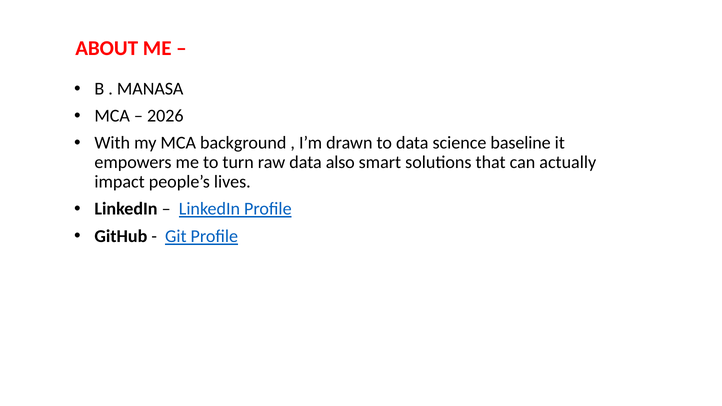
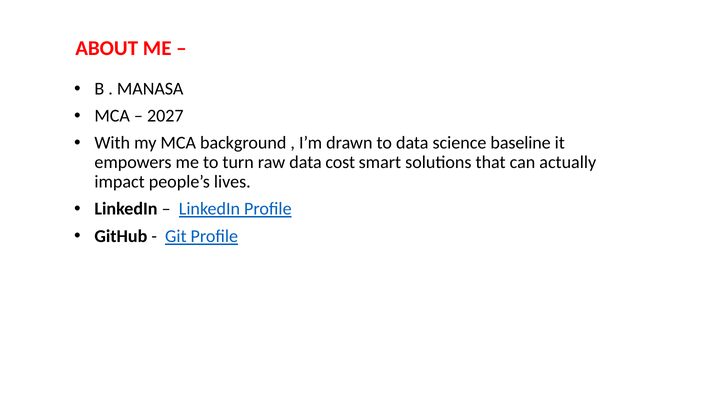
2026: 2026 -> 2027 (165, 116)
also: also -> cost (340, 162)
